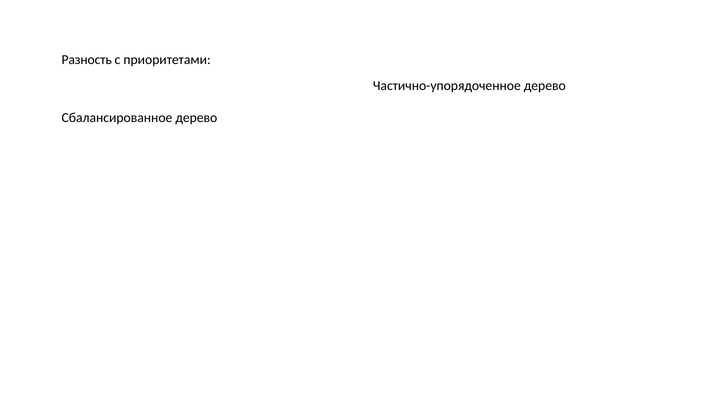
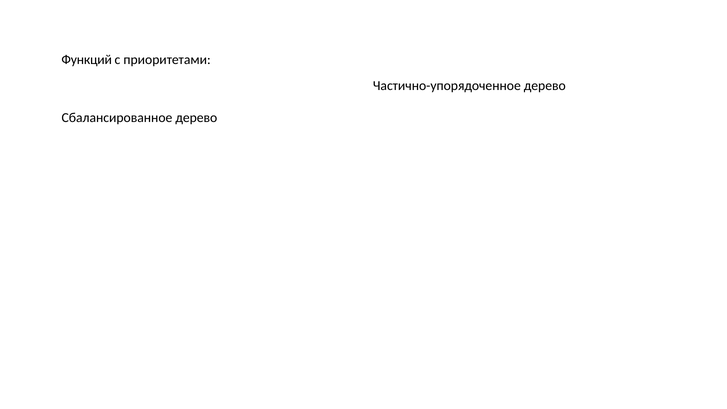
Разность: Разность -> Функций (87, 60)
